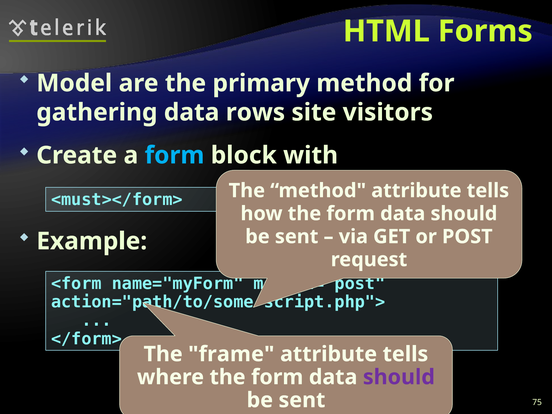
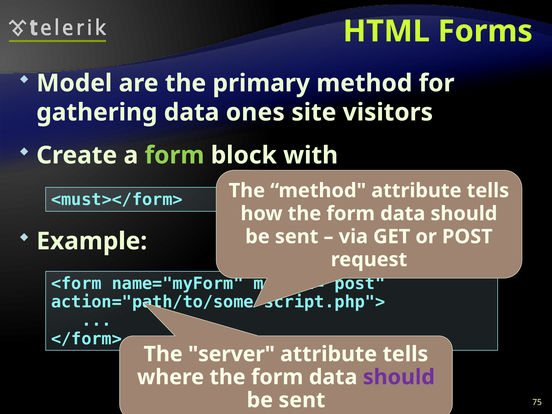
rows: rows -> ones (255, 112)
form colour: light blue -> light green (174, 155)
frame: frame -> server (231, 354)
